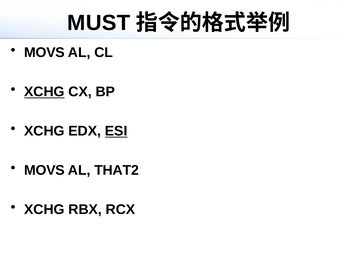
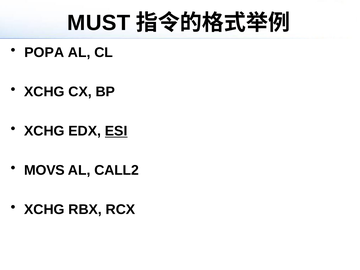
MOVS: MOVS -> POPA (44, 53)
XCHG underline: present -> none (44, 92)
THAT2: THAT2 -> CALL2 (117, 170)
